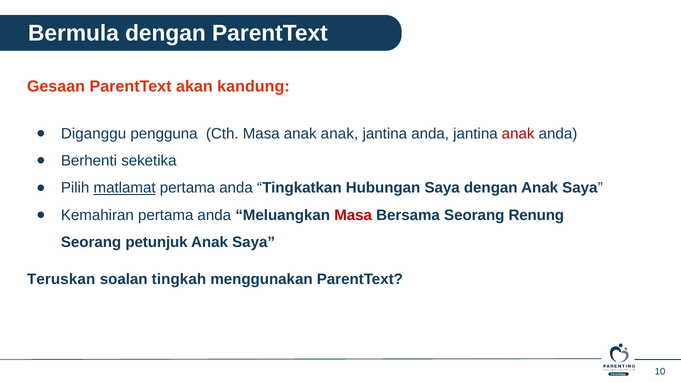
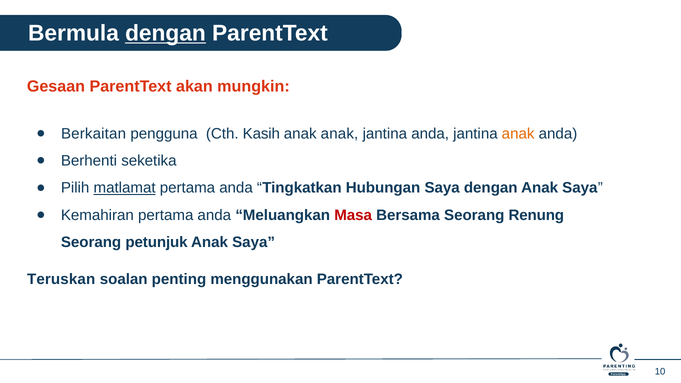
dengan underline: none -> present (165, 33)
kandung: kandung -> mungkin (253, 87)
Diganggu: Diganggu -> Berkaitan (94, 134)
Cth Masa: Masa -> Kasih (261, 134)
anak colour: red -> orange (518, 134)
tingkah: tingkah -> penting (179, 279)
